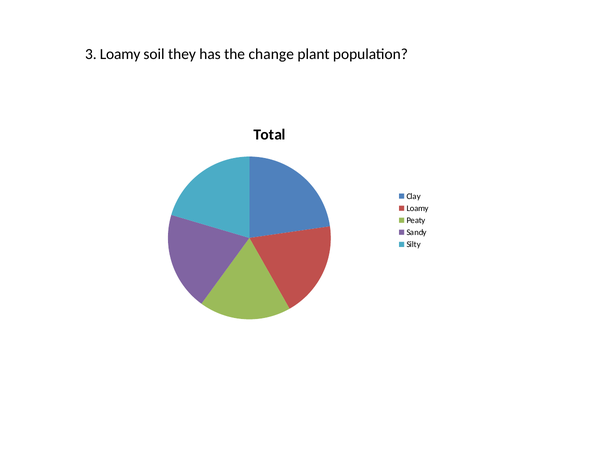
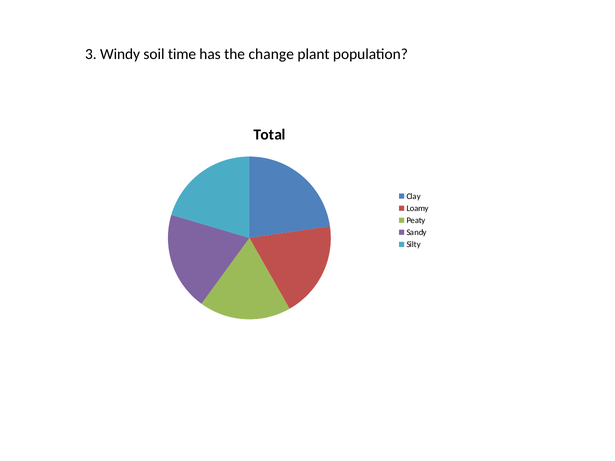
3 Loamy: Loamy -> Windy (120, 54)
they: they -> time (182, 54)
